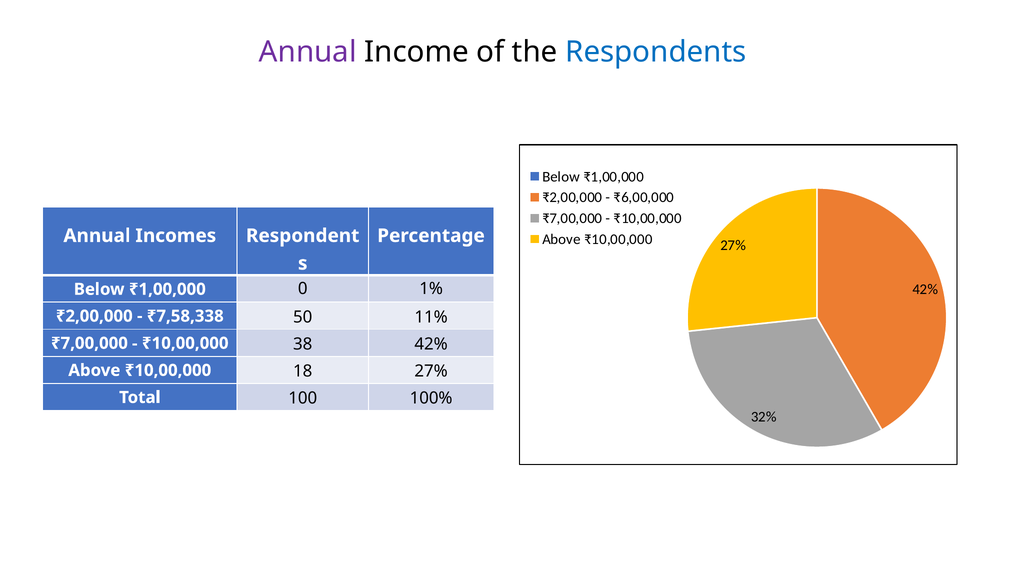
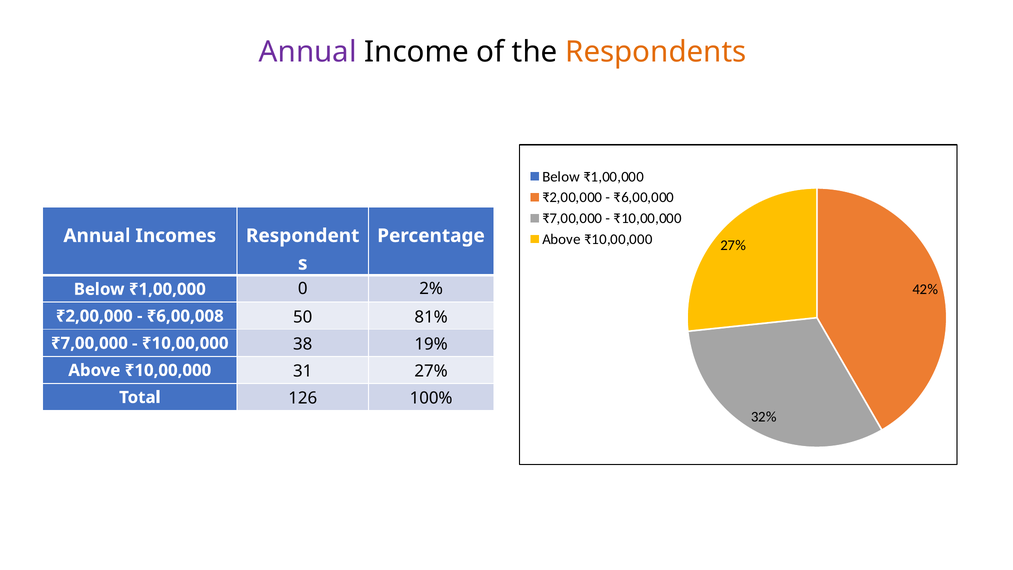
Respondents colour: blue -> orange (656, 52)
1%: 1% -> 2% (431, 288)
₹7,58,338: ₹7,58,338 -> ₹6,00,008 (185, 316)
11%: 11% -> 81% (431, 317)
38 42%: 42% -> 19% (431, 344)
18: 18 -> 31 (303, 371)
100: 100 -> 126 (303, 398)
